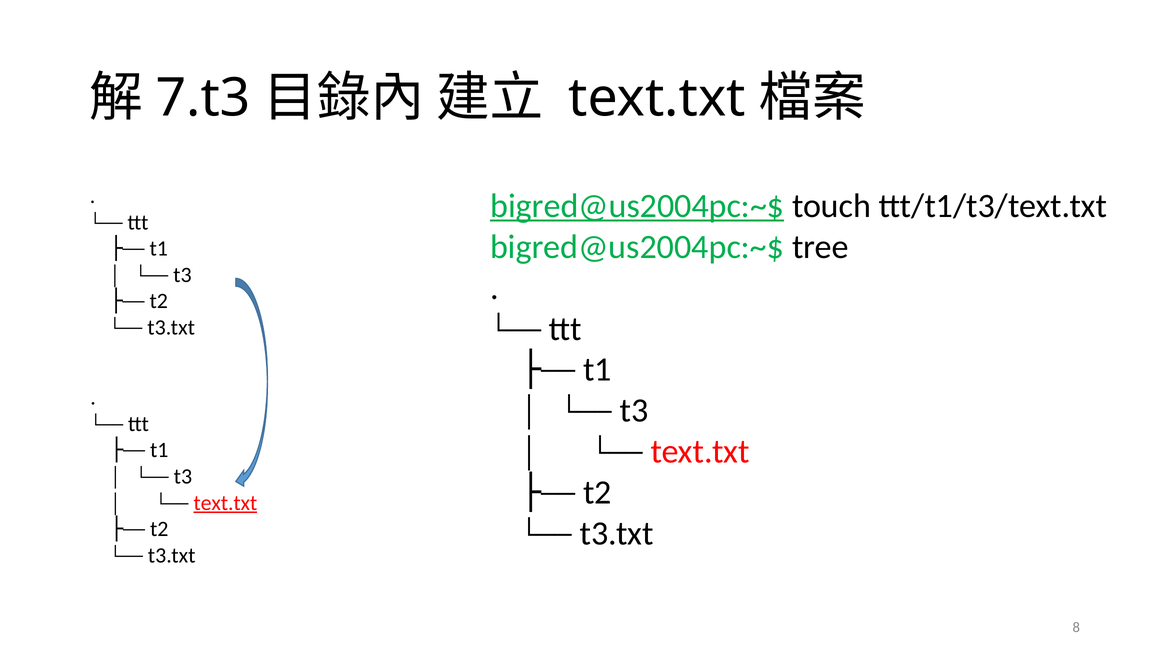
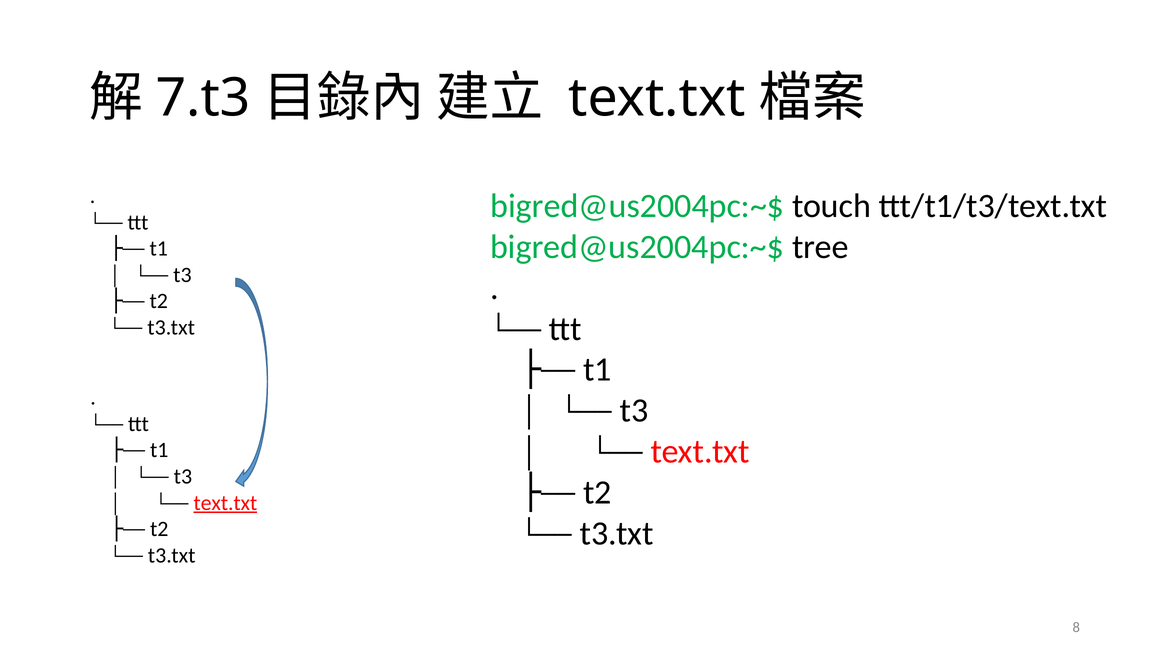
bigred@us2004pc:~$ underline: present -> none (637, 206)
